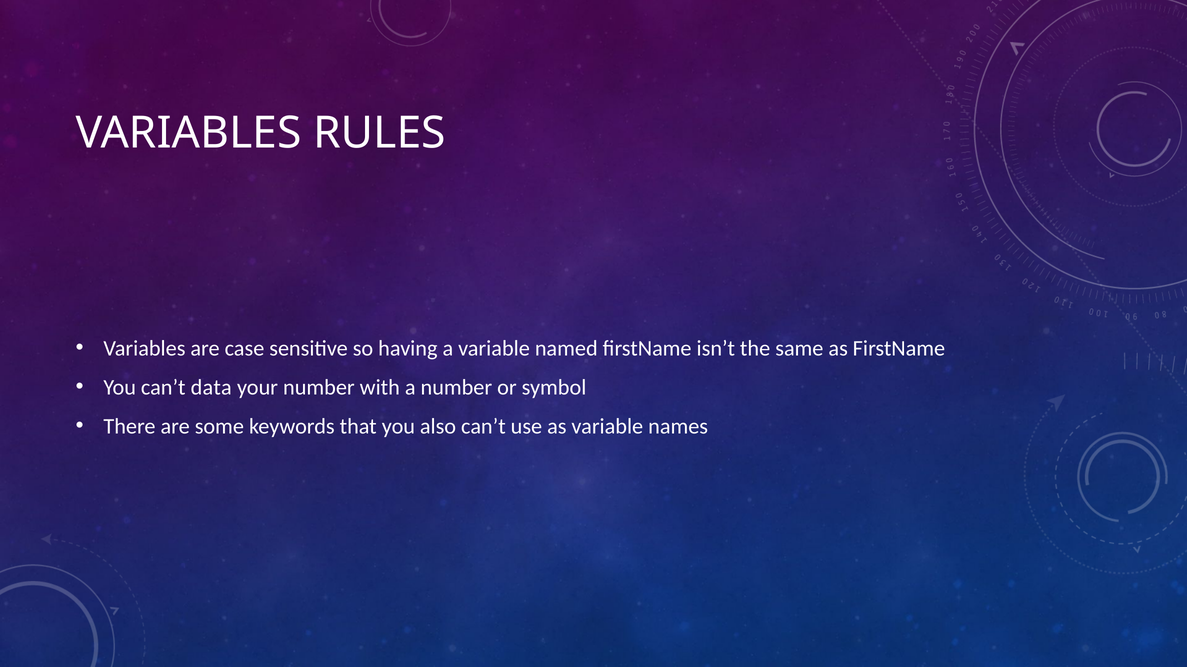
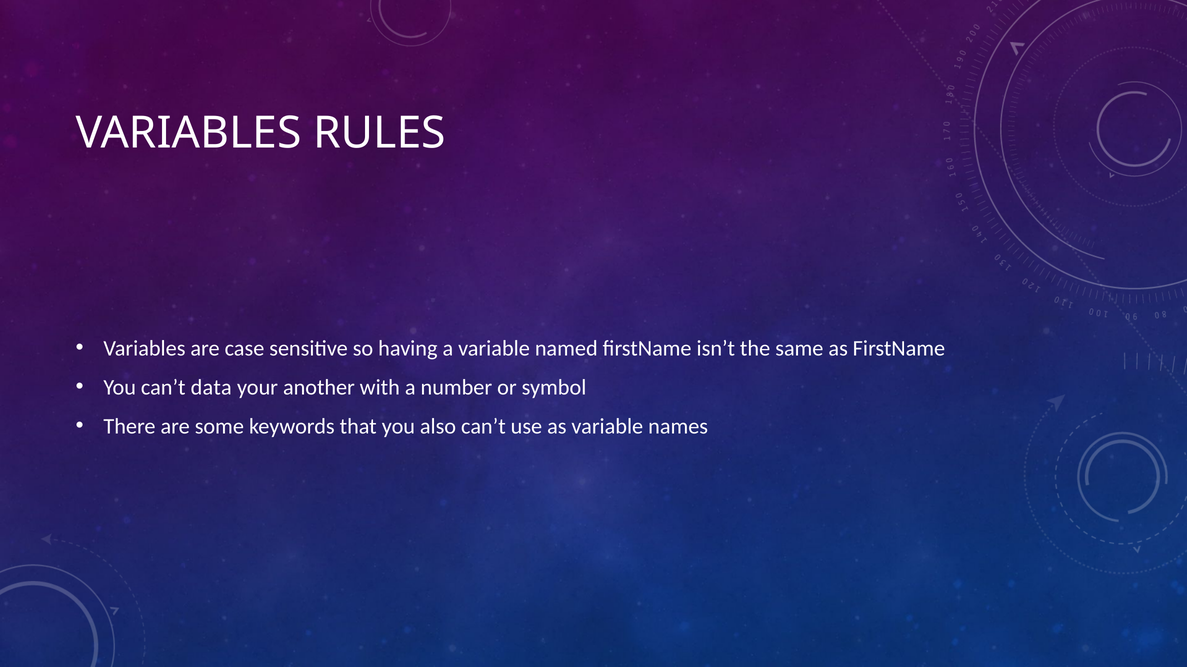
your number: number -> another (319, 388)
